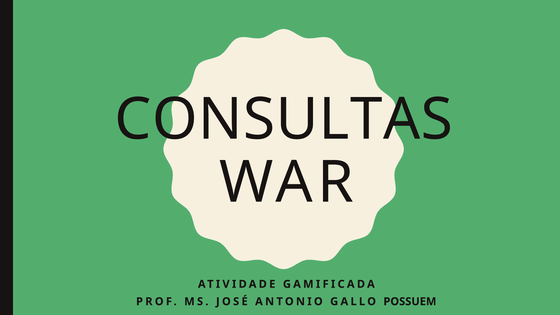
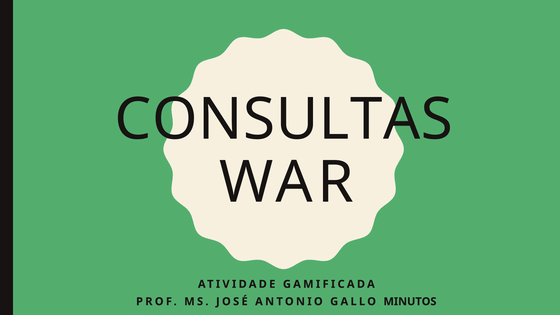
POSSUEM: POSSUEM -> MINUTOS (410, 302)
